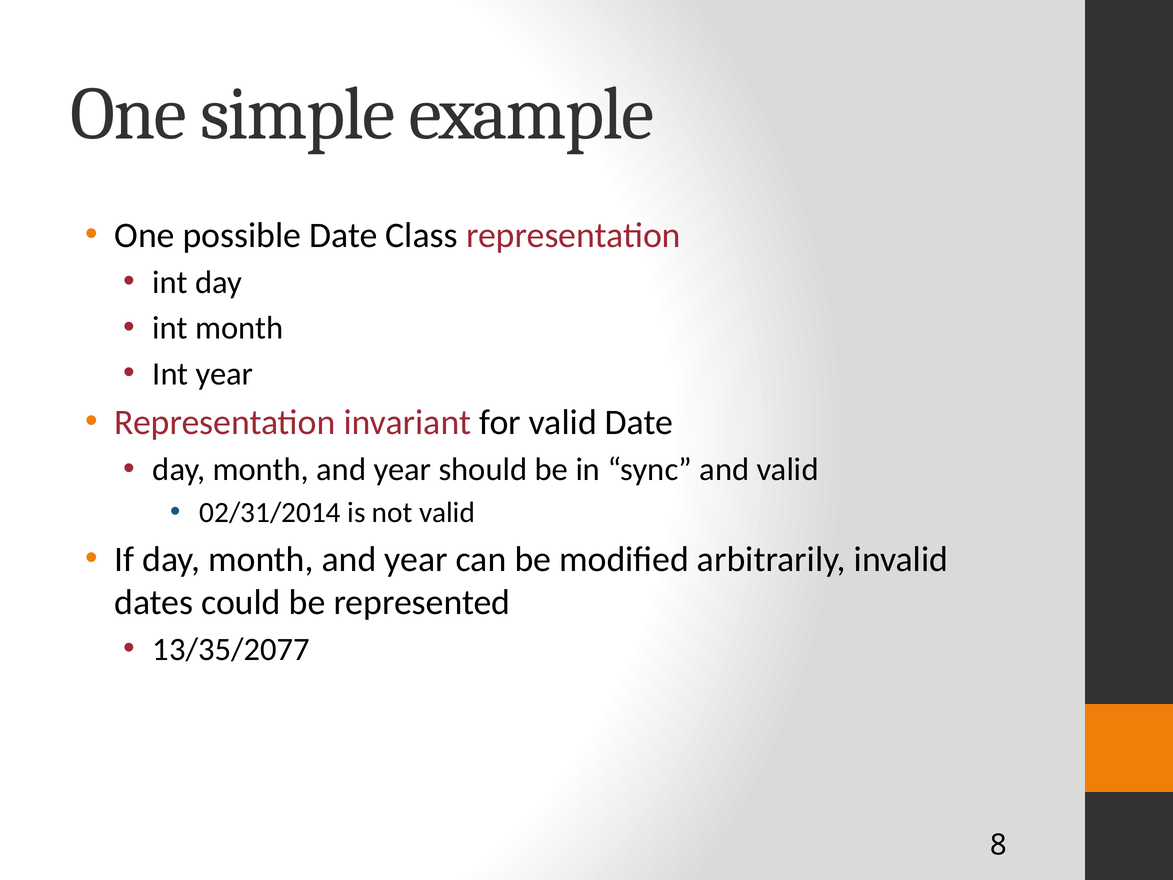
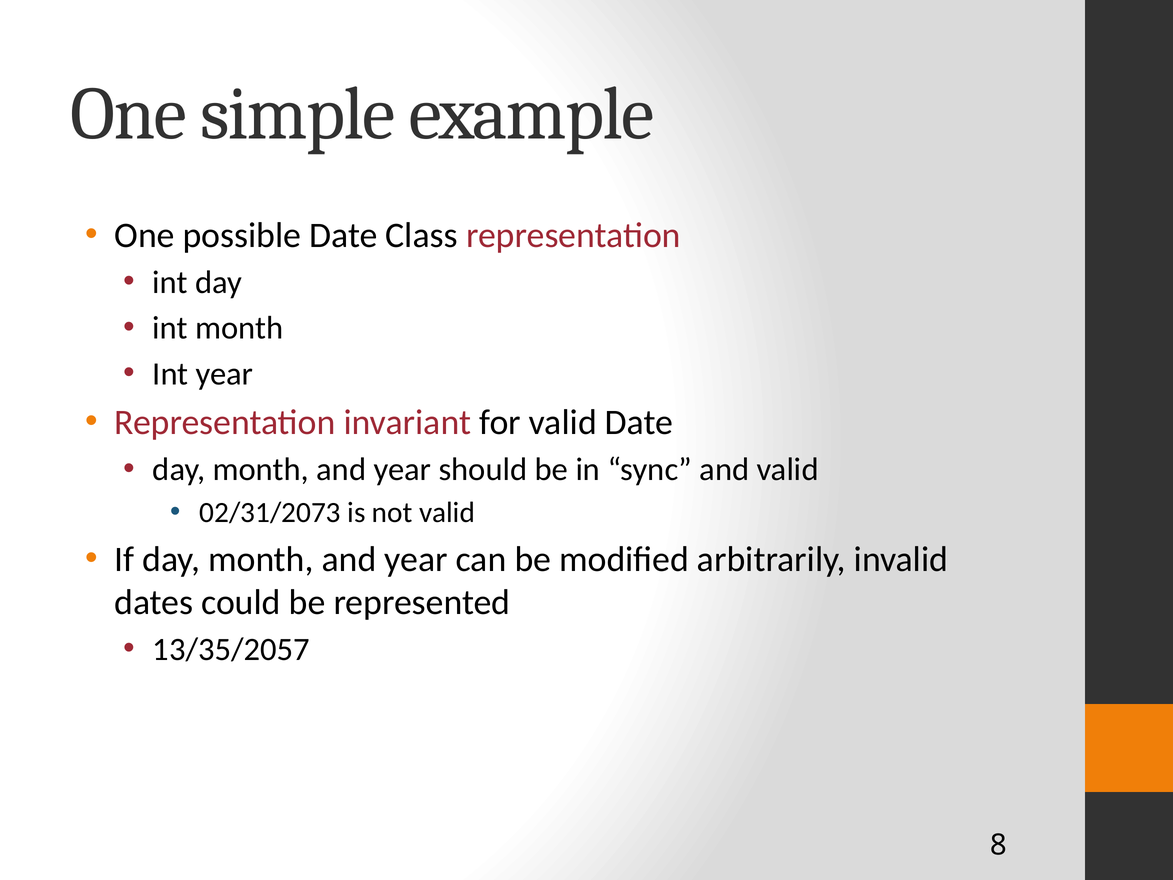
02/31/2014: 02/31/2014 -> 02/31/2073 (270, 512)
13/35/2077: 13/35/2077 -> 13/35/2057 (231, 649)
